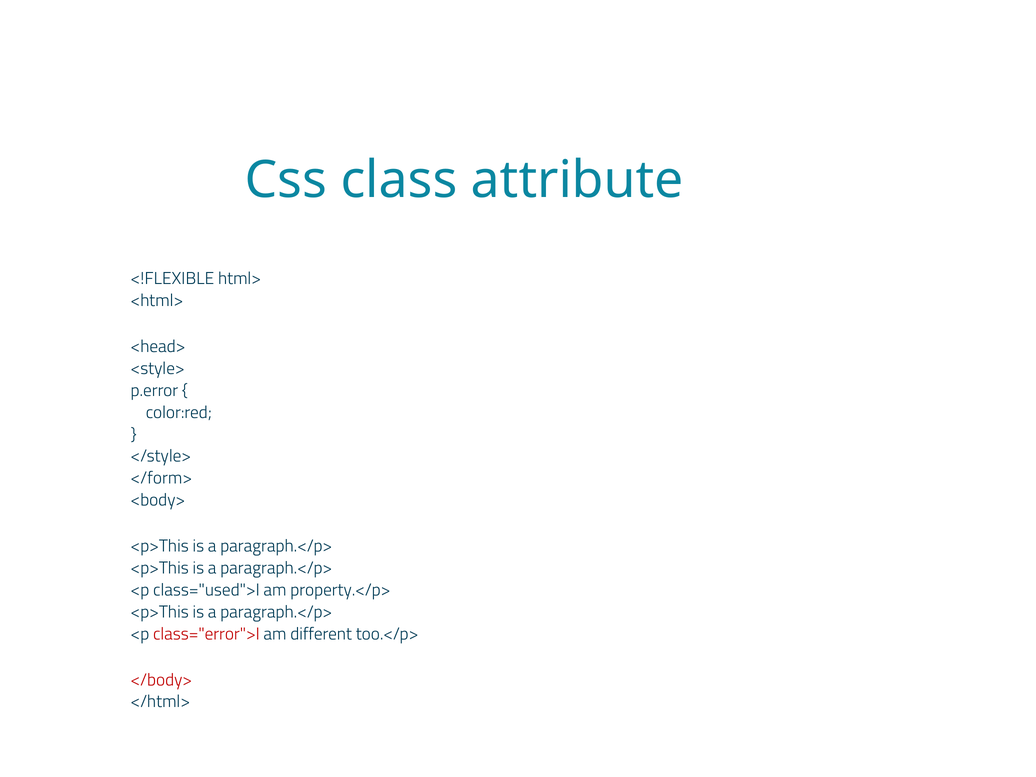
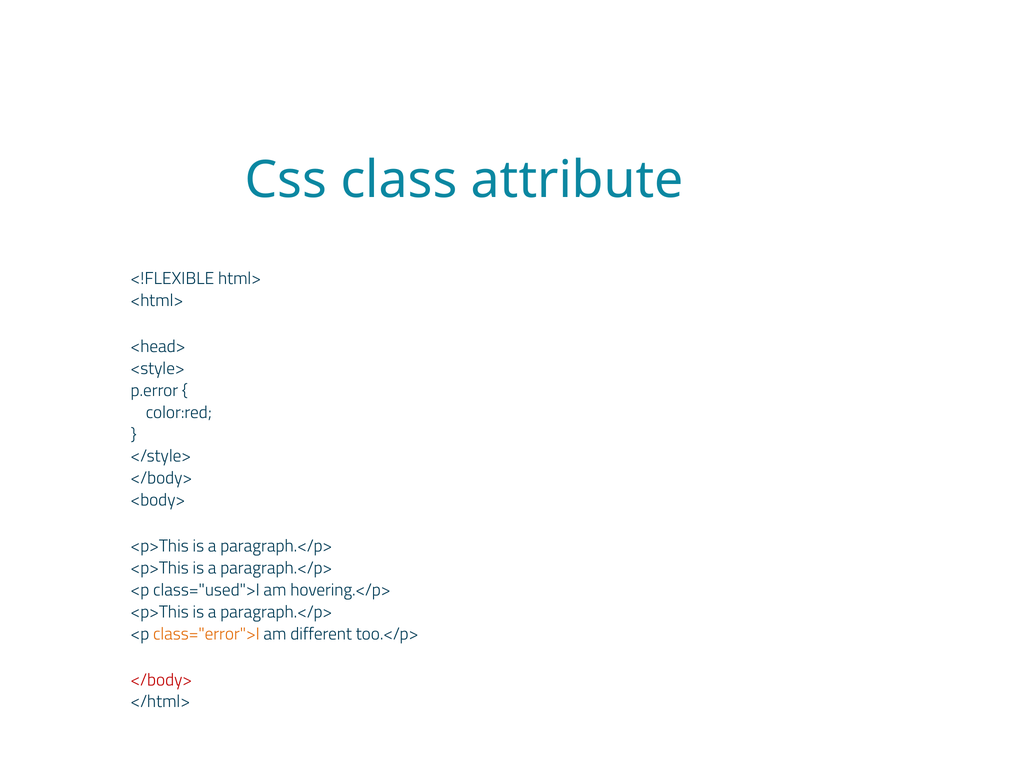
</form>: </form> -> </body> (161, 478)
property.</p>: property.</p> -> hovering.</p> (340, 590)
class="error">I colour: red -> orange (206, 634)
